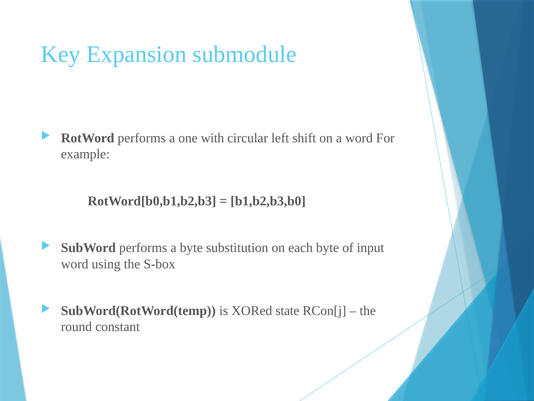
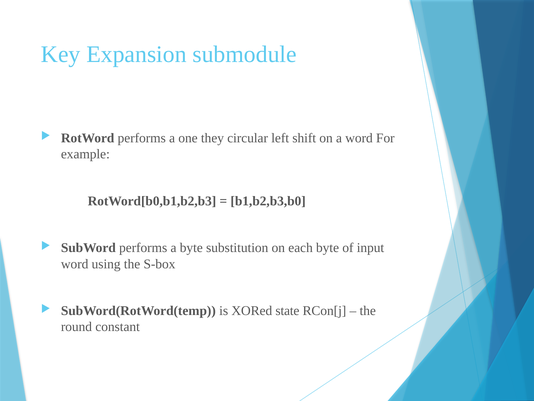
with: with -> they (212, 138)
